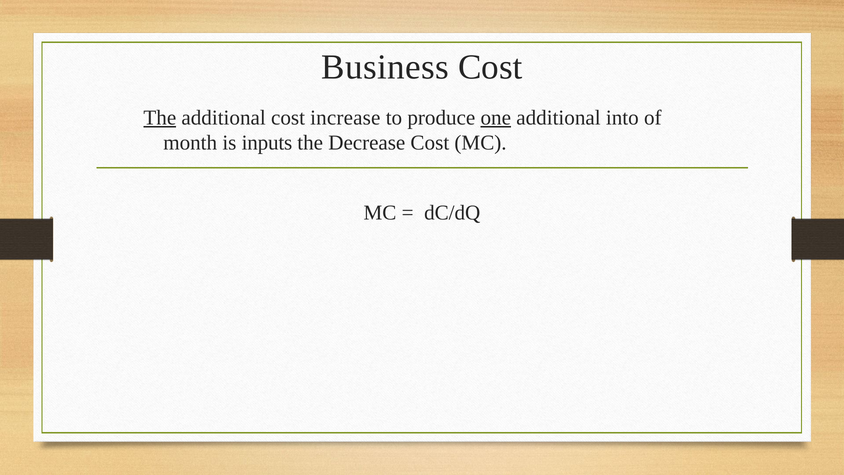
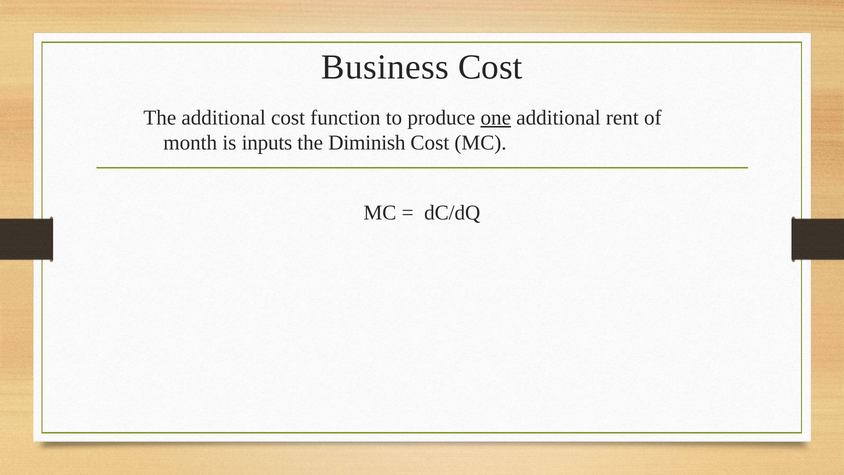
The underline: present -> none (160, 118)
increase: increase -> function (345, 118)
into: into -> rent (622, 118)
Decrease: Decrease -> Diminish (367, 143)
